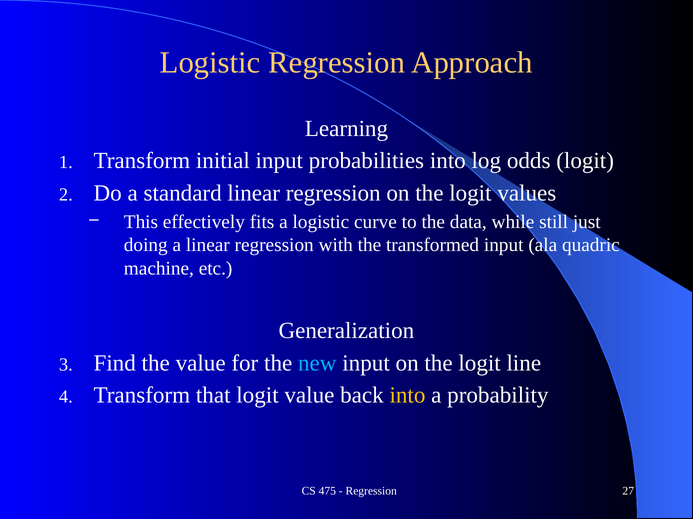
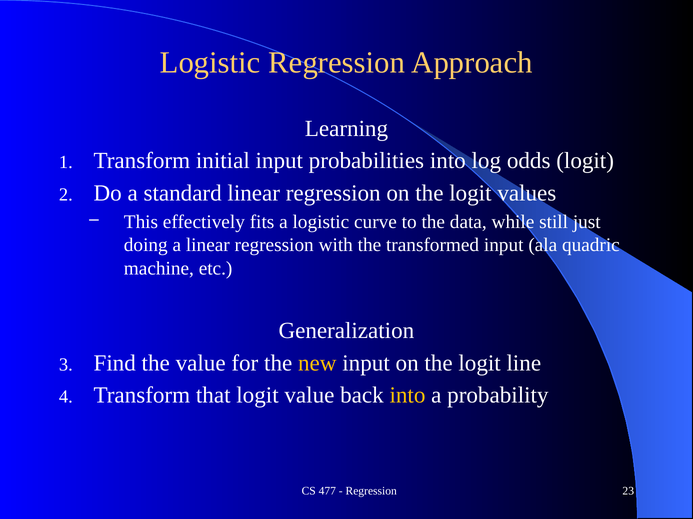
new colour: light blue -> yellow (317, 364)
475: 475 -> 477 (327, 492)
27: 27 -> 23 (628, 492)
